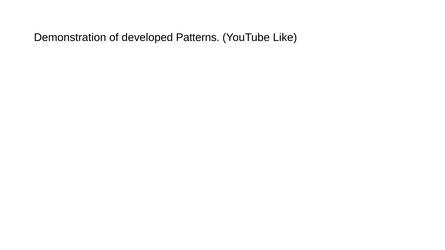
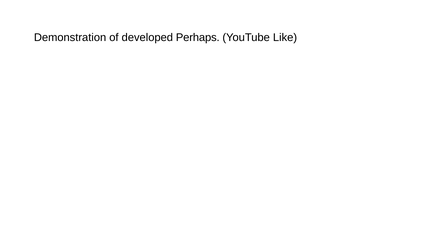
Patterns: Patterns -> Perhaps (198, 37)
